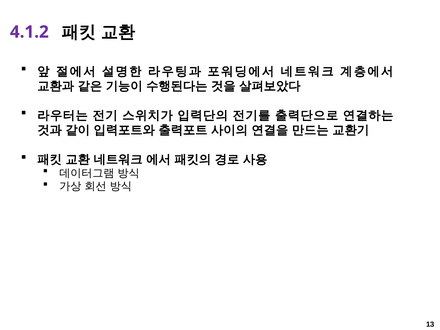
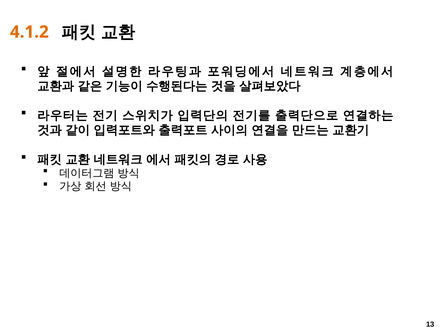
4.1.2 colour: purple -> orange (29, 32)
